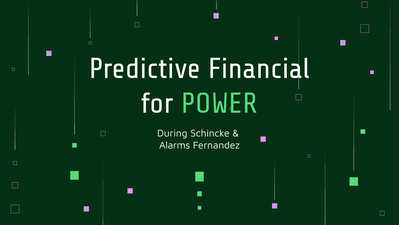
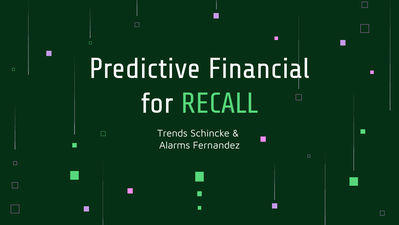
POWER: POWER -> RECALL (220, 103)
During: During -> Trends (172, 133)
